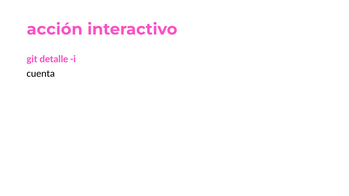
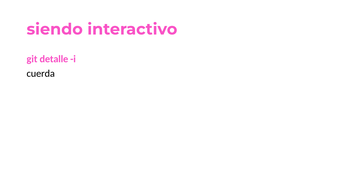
acción: acción -> siendo (55, 29)
cuenta: cuenta -> cuerda (41, 74)
